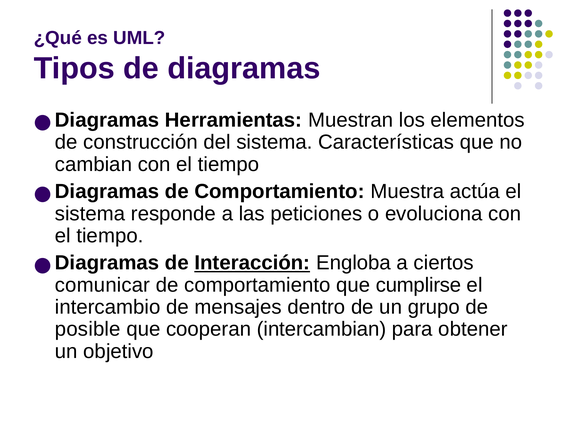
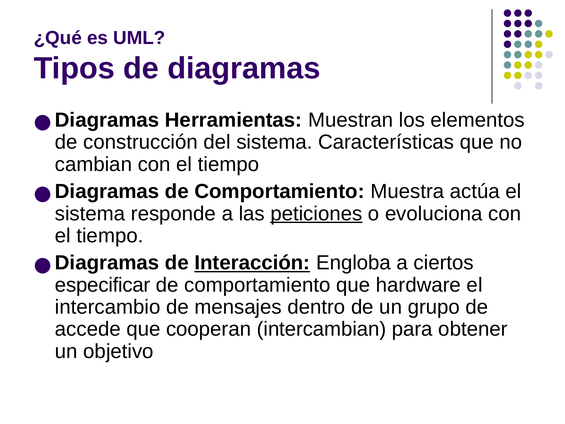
peticiones underline: none -> present (316, 213)
comunicar: comunicar -> especificar (103, 285)
cumplirse: cumplirse -> hardware (418, 285)
posible: posible -> accede (88, 329)
